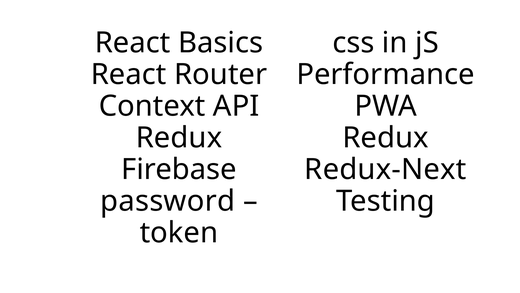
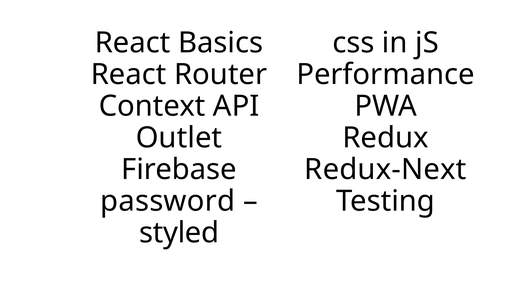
Redux: Redux -> Outlet (179, 138)
token: token -> styled (179, 232)
